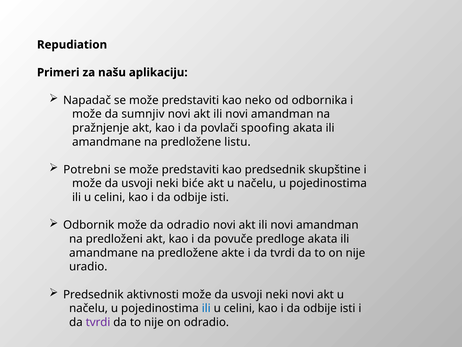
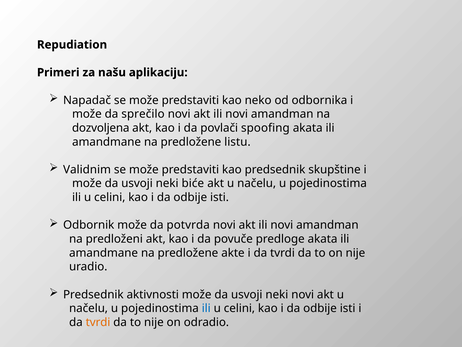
sumnjiv: sumnjiv -> sprečilo (143, 114)
pražnjenje: pražnjenje -> dozvoljena (101, 128)
Potrebni: Potrebni -> Validnim (87, 169)
da odradio: odradio -> potvrda (188, 225)
tvrdi colour: purple -> orange (98, 322)
